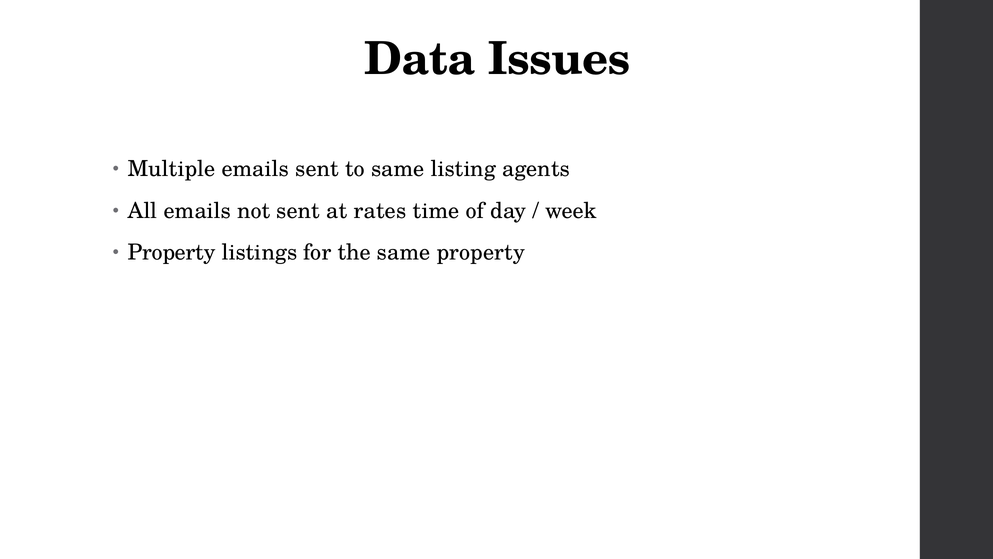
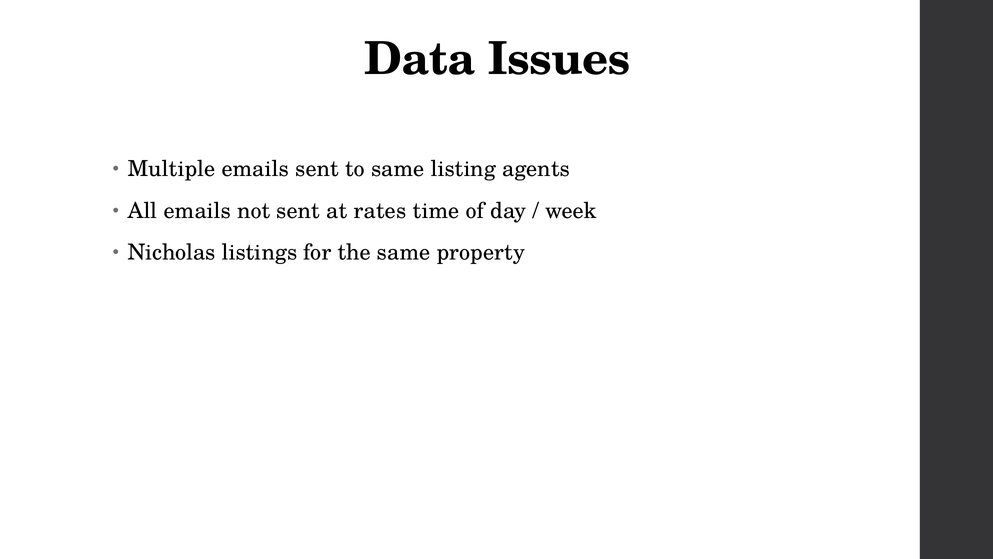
Property: Property -> Nicholas (172, 252)
